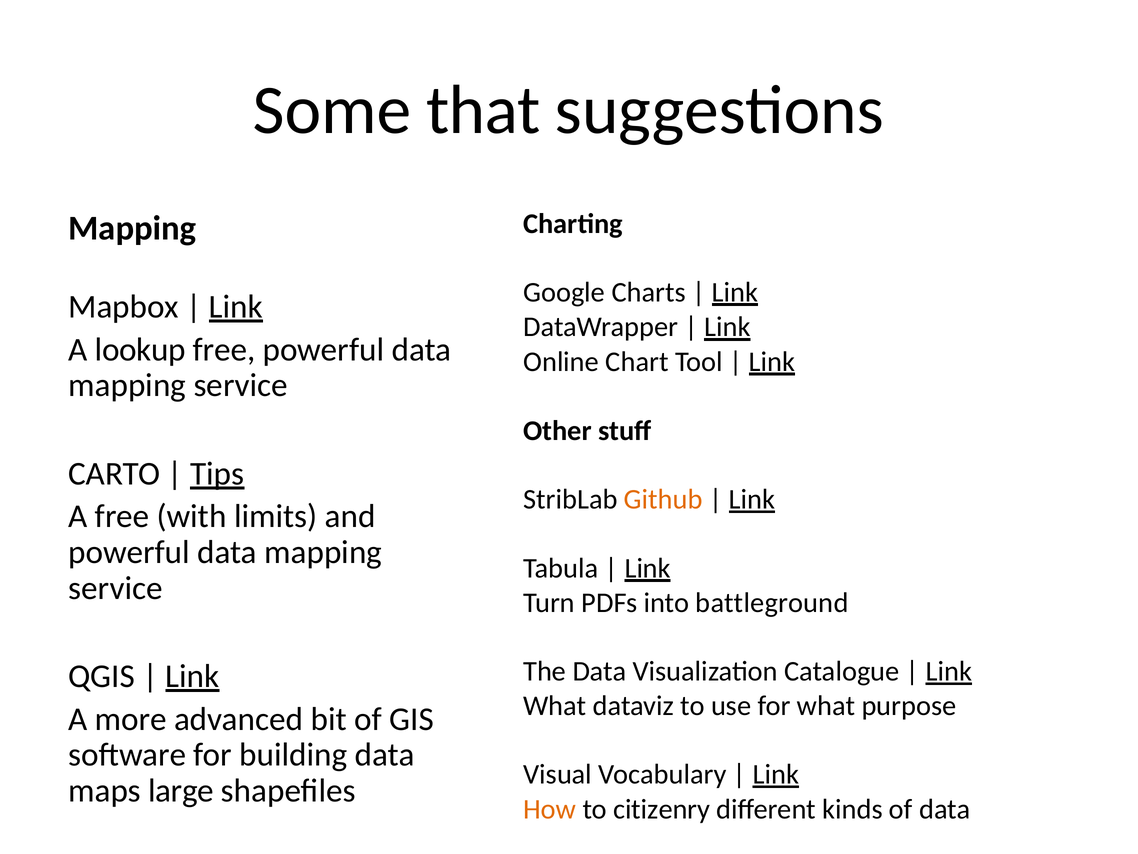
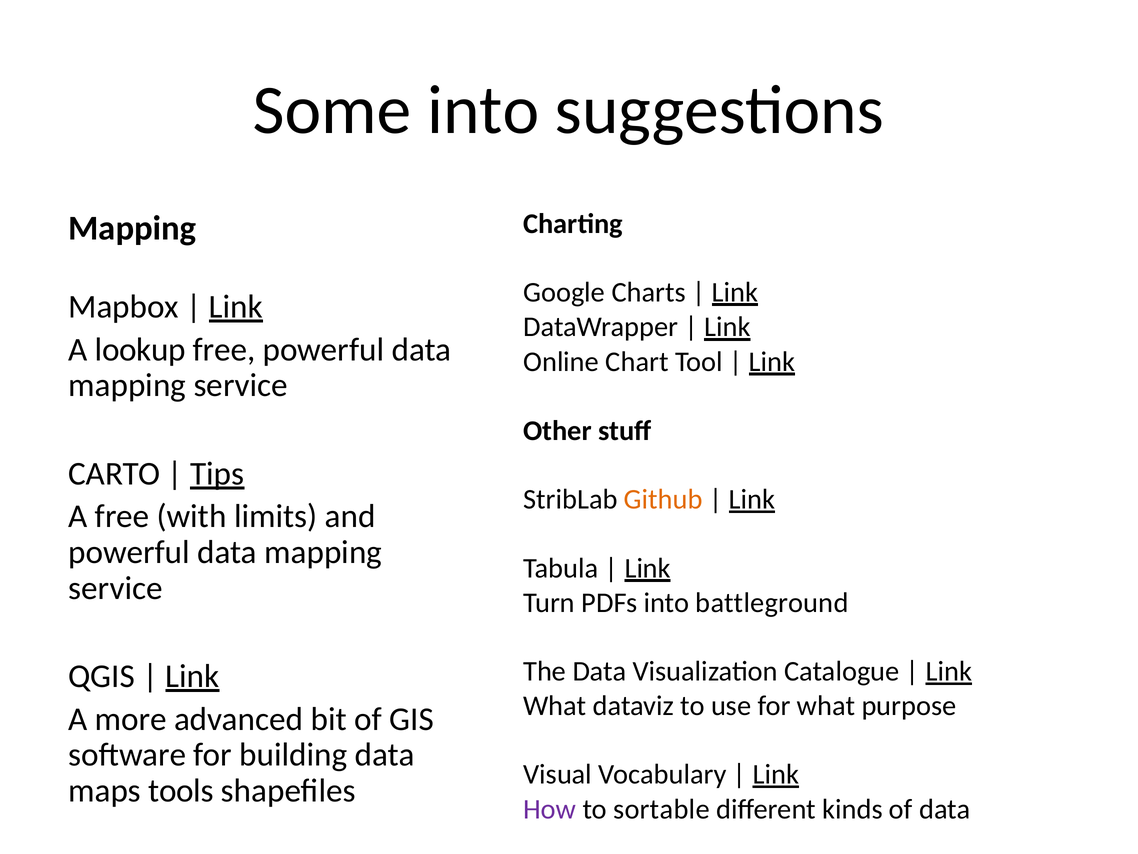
Some that: that -> into (483, 110)
large: large -> tools (181, 790)
How colour: orange -> purple (550, 809)
citizenry: citizenry -> sortable (661, 809)
